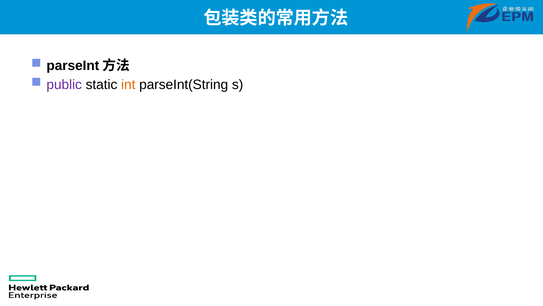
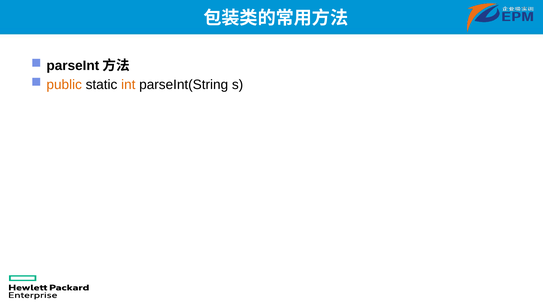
public colour: purple -> orange (64, 84)
